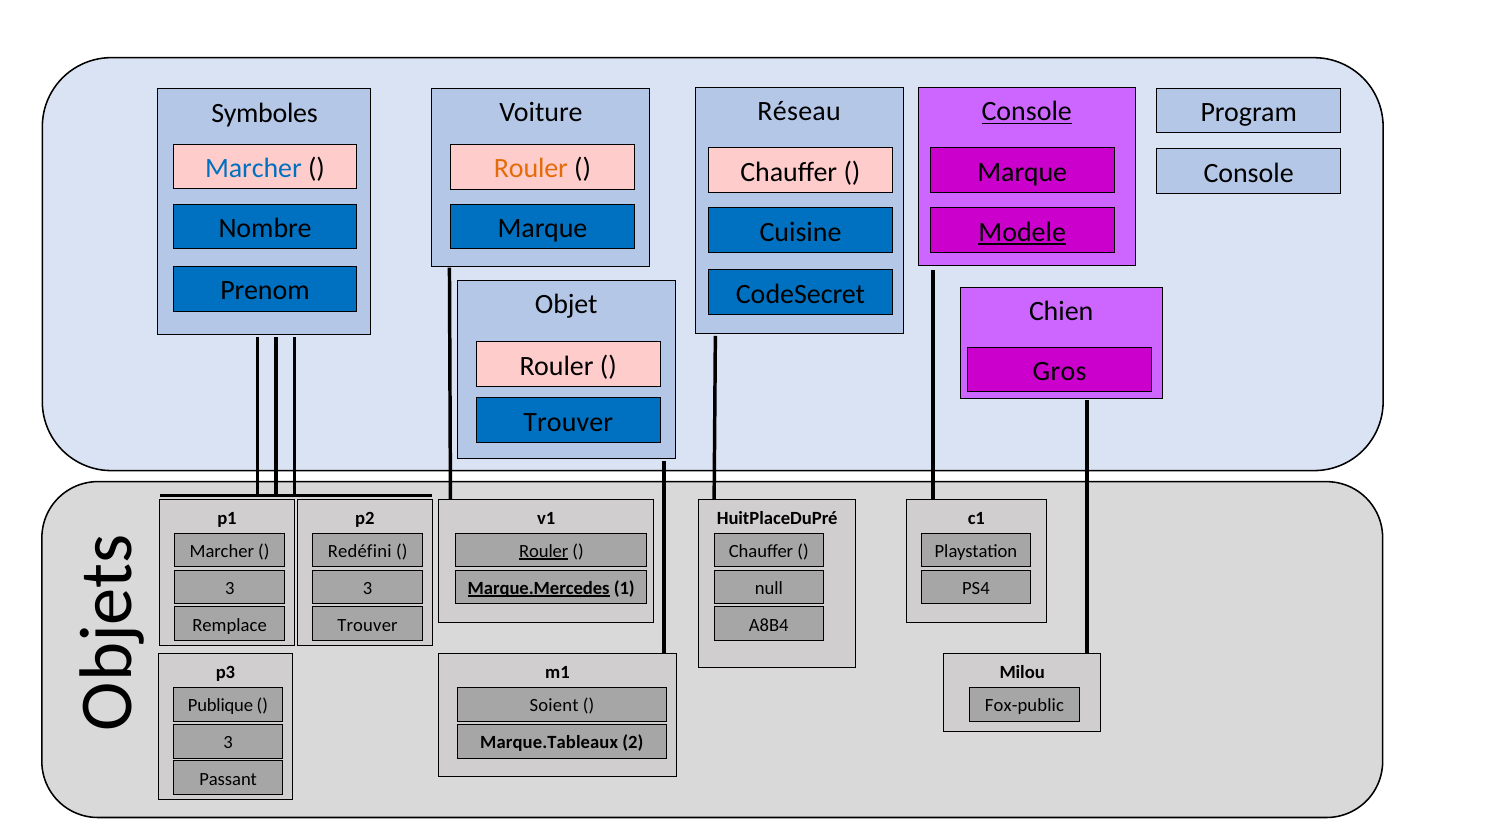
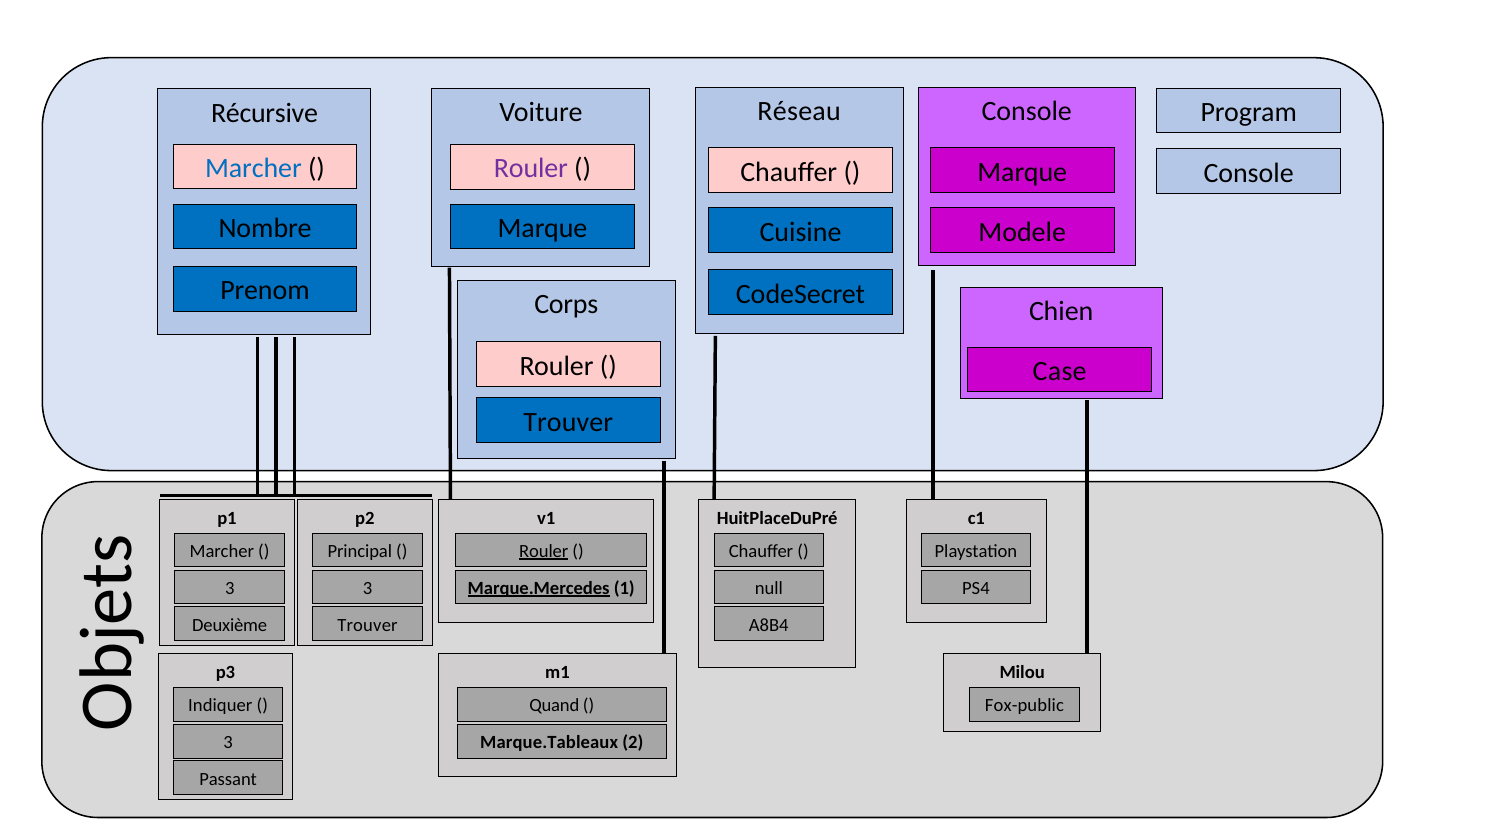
Console underline: present -> none (1027, 111)
Symboles: Symboles -> Récursive (264, 113)
Rouler colour: orange -> purple (531, 169)
Modele underline: present -> none (1022, 232)
Objet: Objet -> Corps (566, 305)
Gros: Gros -> Case (1060, 372)
Redéfini: Redéfini -> Principal (360, 551)
Remplace: Remplace -> Deuxième (230, 625)
Publique: Publique -> Indiquer (220, 706)
Soient: Soient -> Quand (554, 706)
